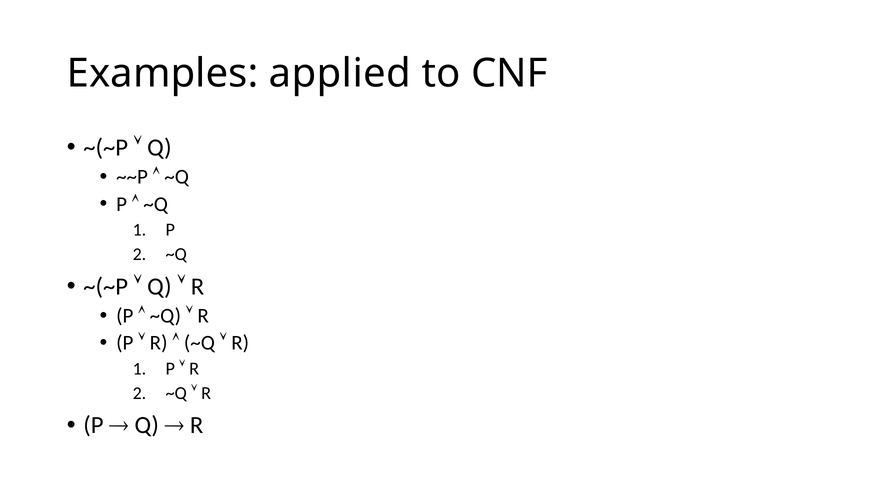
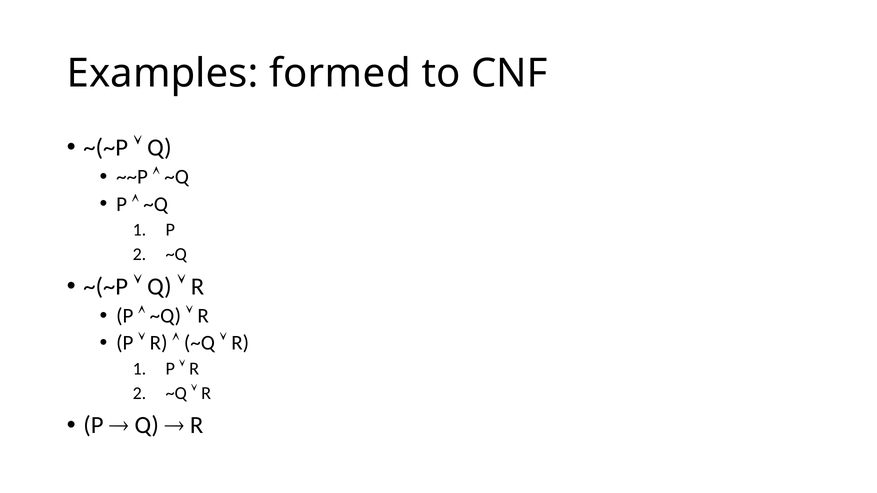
applied: applied -> formed (340, 74)
